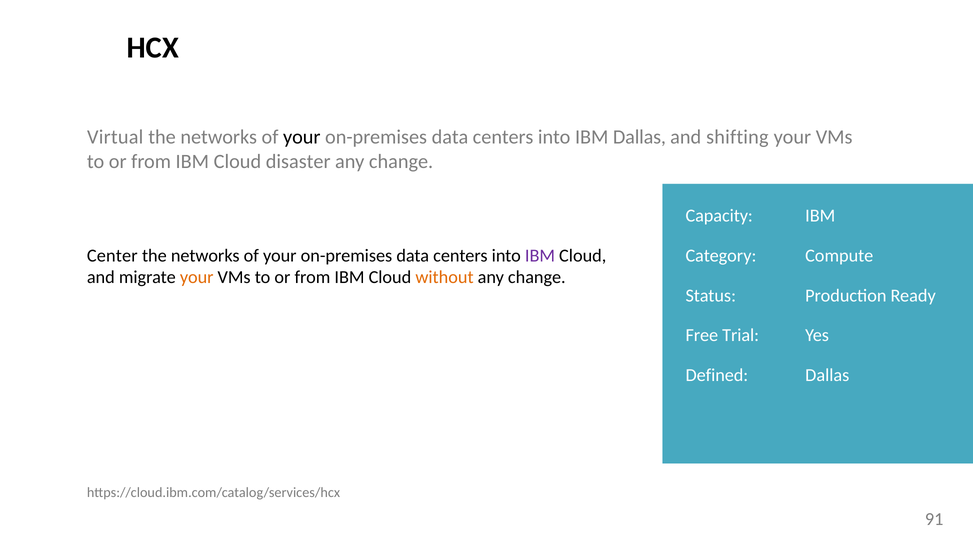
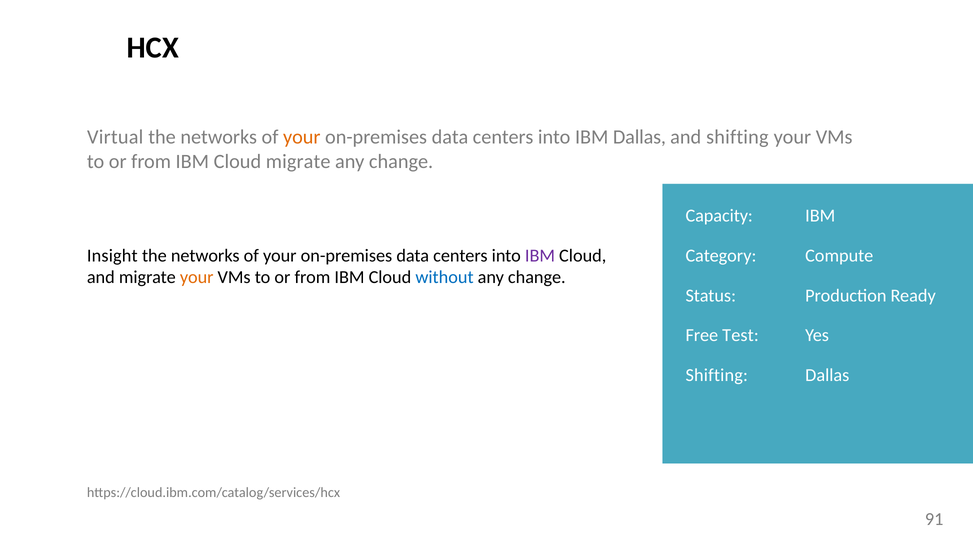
your colour: black -> orange (302, 137)
Cloud disaster: disaster -> migrate (298, 161)
Center: Center -> Insight (112, 255)
without colour: orange -> blue (445, 277)
Trial: Trial -> Test (741, 335)
Defined: Defined -> Shifting (717, 375)
